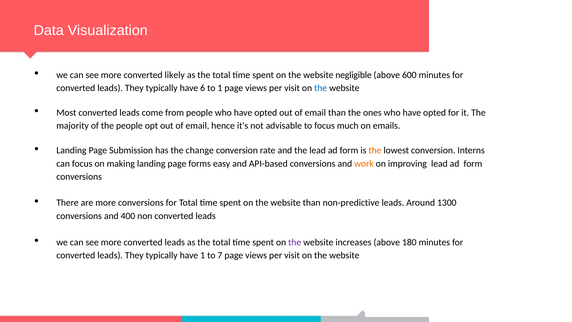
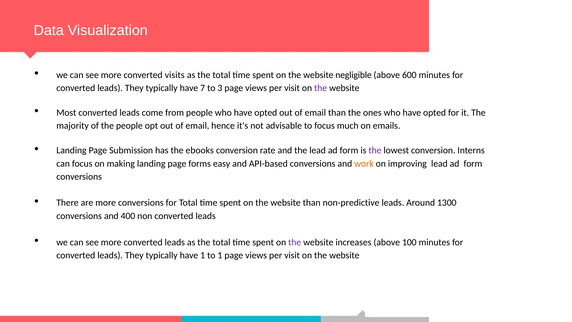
likely: likely -> visits (175, 75)
6: 6 -> 7 (203, 88)
to 1: 1 -> 3 (220, 88)
the colour: blue -> purple (321, 88)
change: change -> ebooks (200, 150)
the colour: orange -> purple (375, 150)
180: 180 -> 100 (409, 242)
to 7: 7 -> 1 (220, 255)
